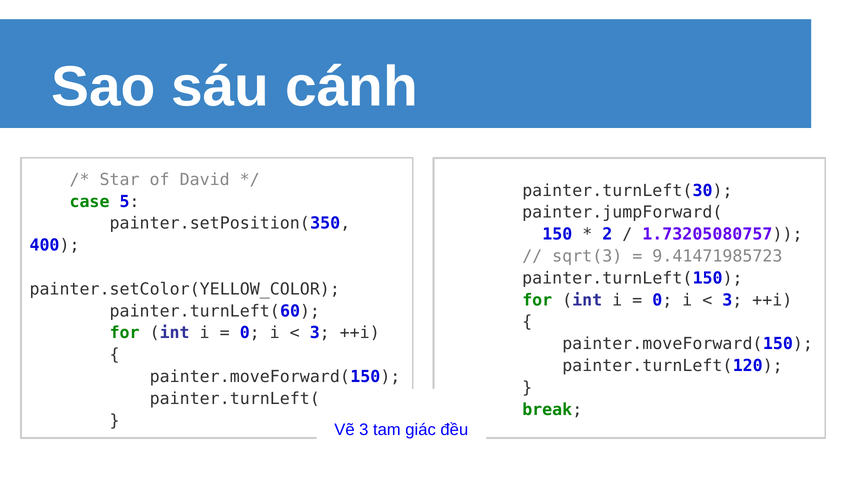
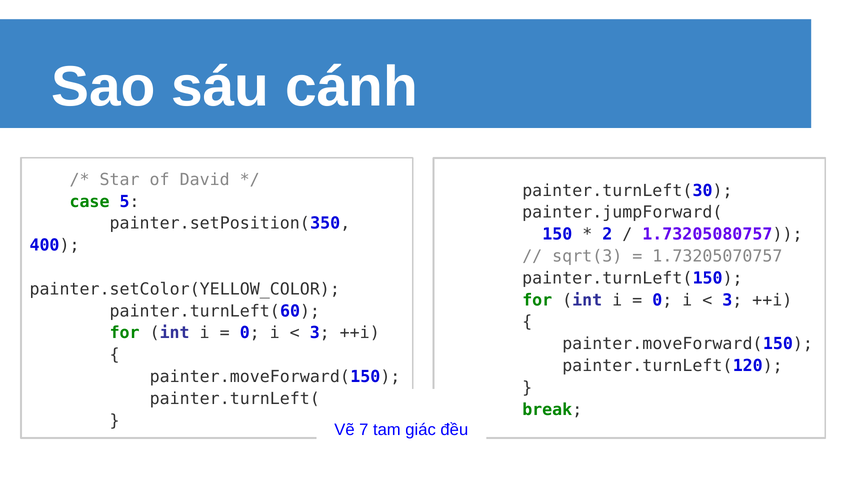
9.41471985723: 9.41471985723 -> 1.73205070757 (717, 257)
Vẽ 3: 3 -> 7 (364, 430)
